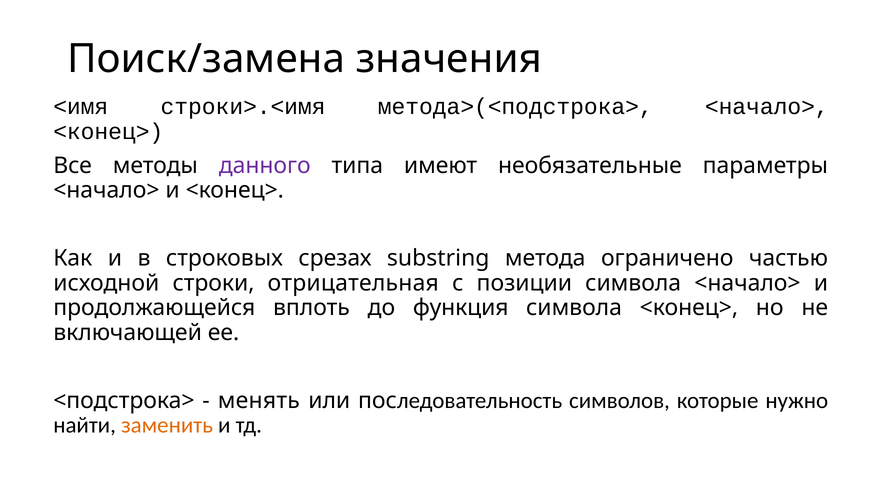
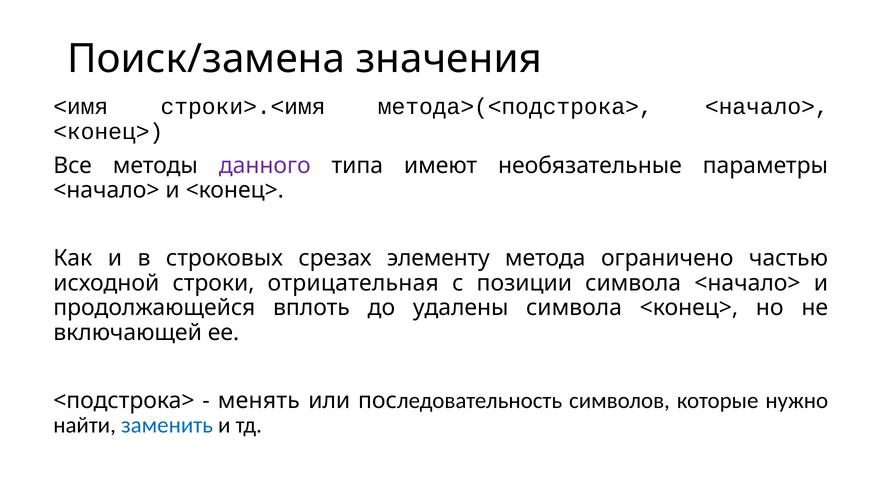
substring: substring -> элементу (438, 258)
функция: функция -> удалены (461, 308)
заменить colour: orange -> blue (167, 425)
